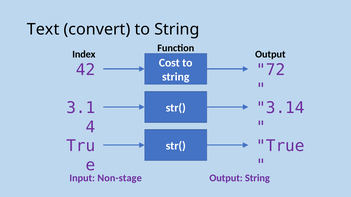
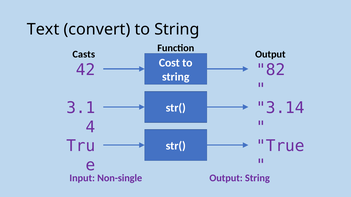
Index: Index -> Casts (84, 54)
72: 72 -> 82 (271, 70)
Non-stage: Non-stage -> Non-single (120, 178)
